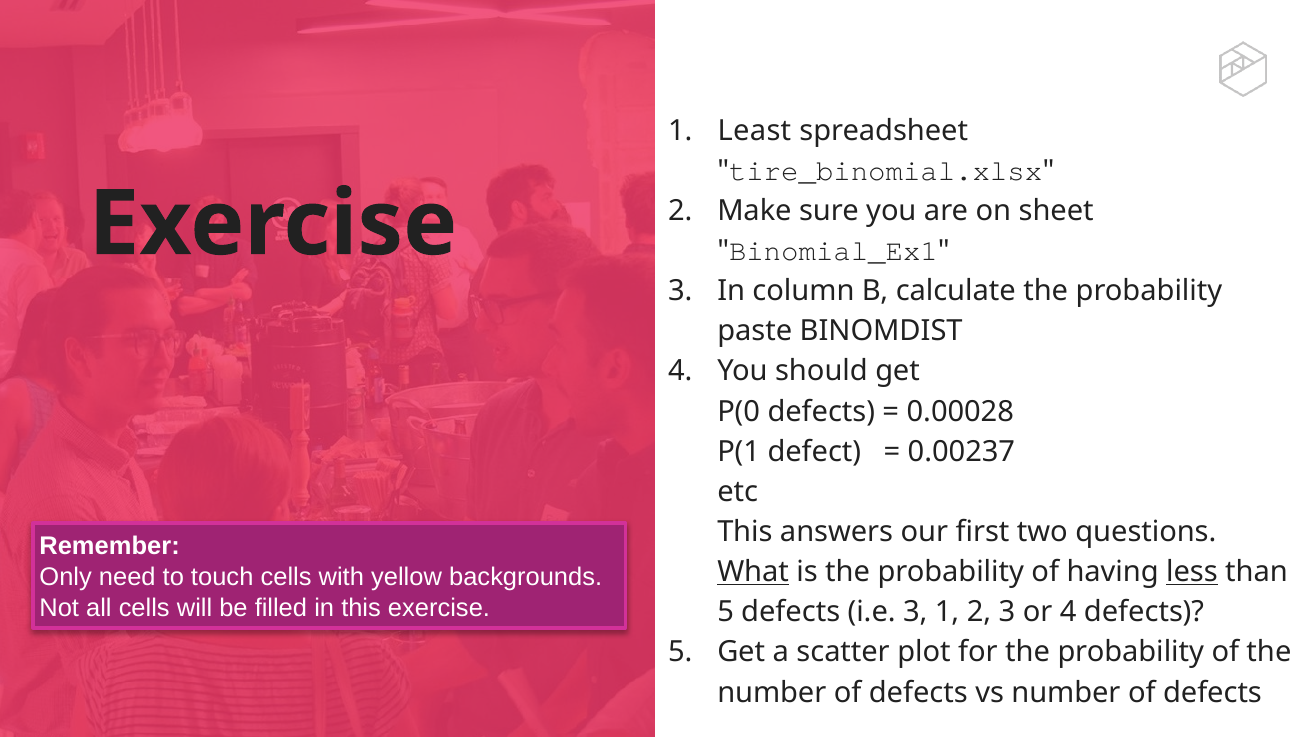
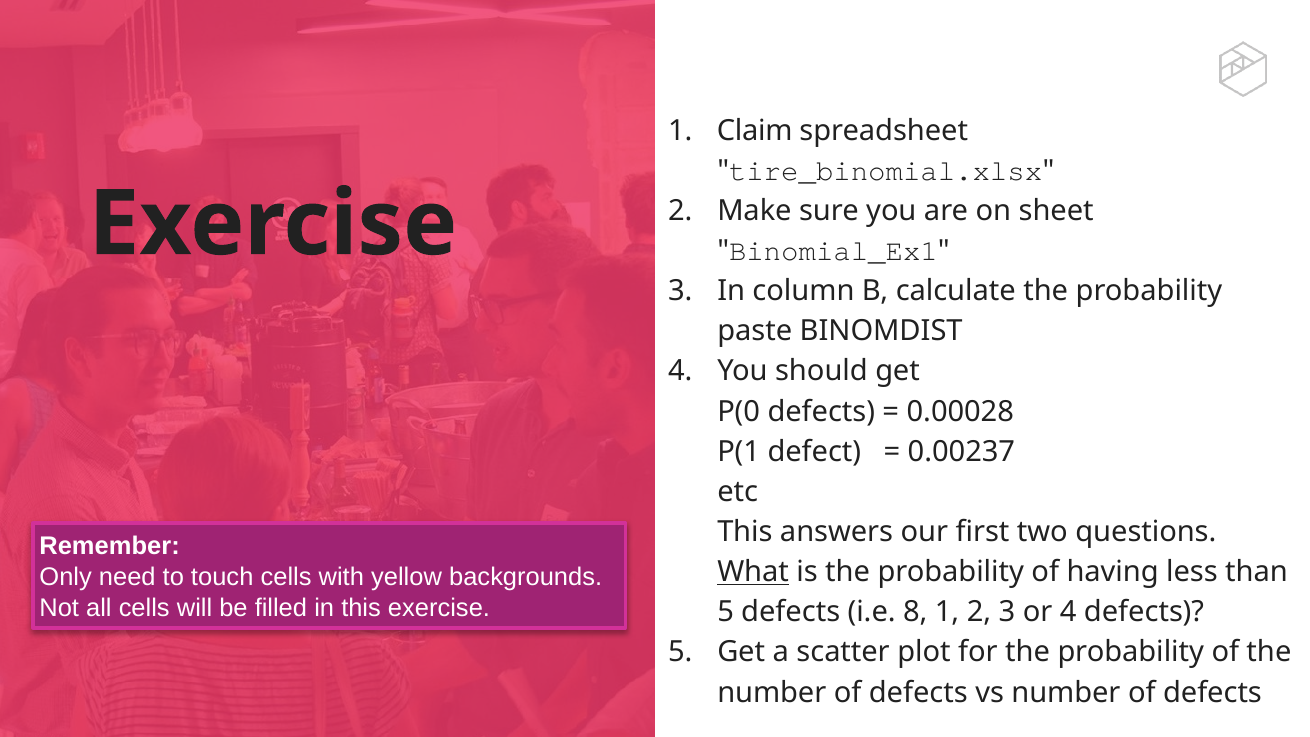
Least: Least -> Claim (755, 131)
less underline: present -> none (1192, 572)
i.e 3: 3 -> 8 (915, 612)
